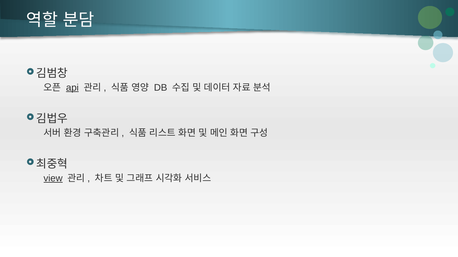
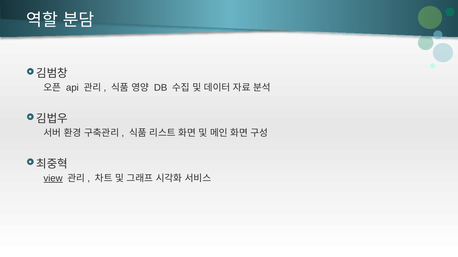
api underline: present -> none (72, 88)
